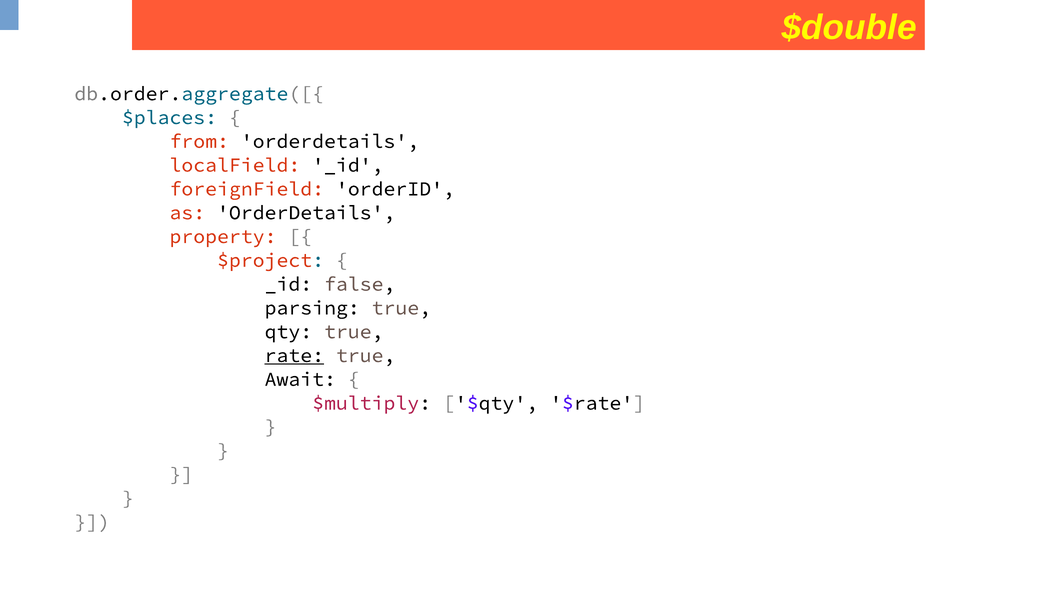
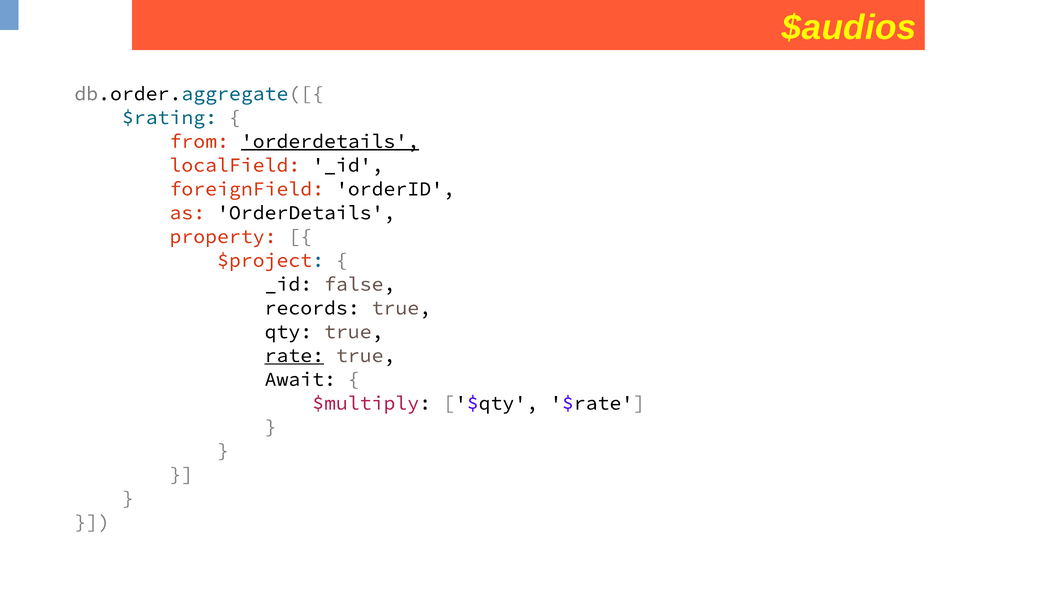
$double: $double -> $audios (849, 28)
$places: $places -> $rating (169, 117)
orderdetails underline: none -> present (330, 141)
parsing: parsing -> records (312, 308)
